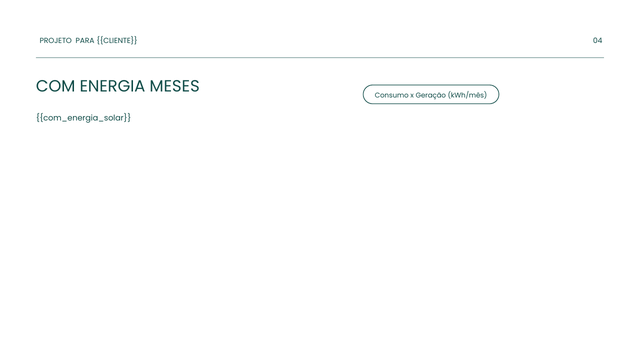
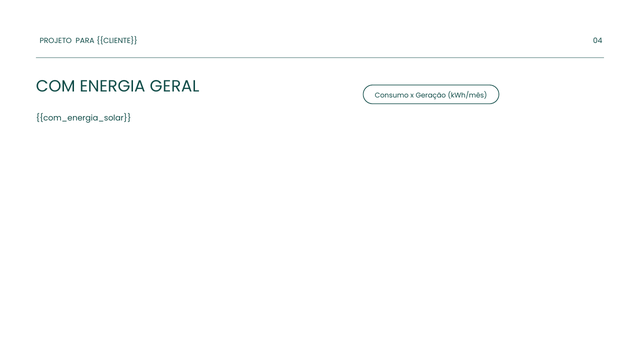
MESES: MESES -> GERAL (175, 86)
